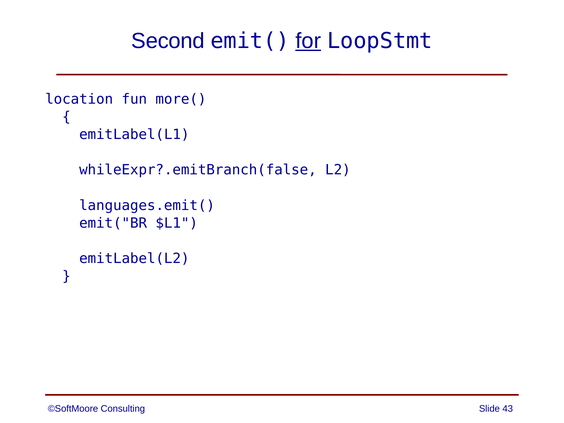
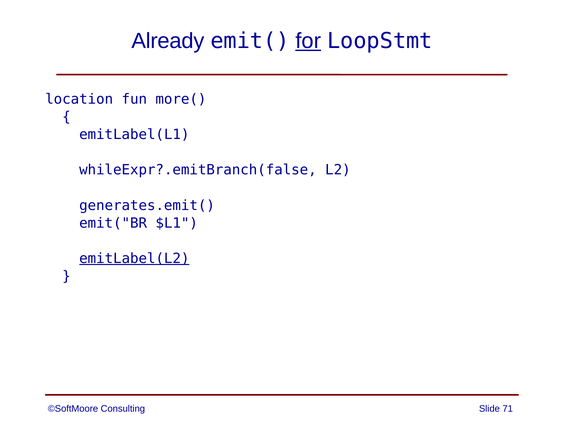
Second: Second -> Already (168, 41)
languages.emit(: languages.emit( -> generates.emit( (147, 205)
emitLabel(L2 underline: none -> present (134, 258)
43: 43 -> 71 (508, 409)
